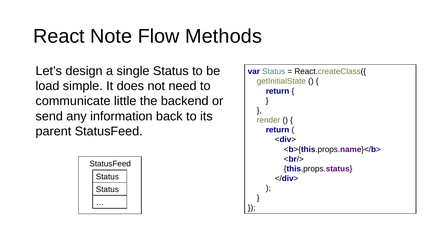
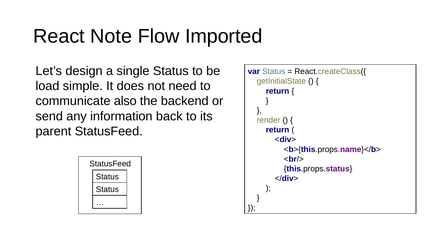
Methods: Methods -> Imported (224, 36)
little: little -> also (125, 101)
